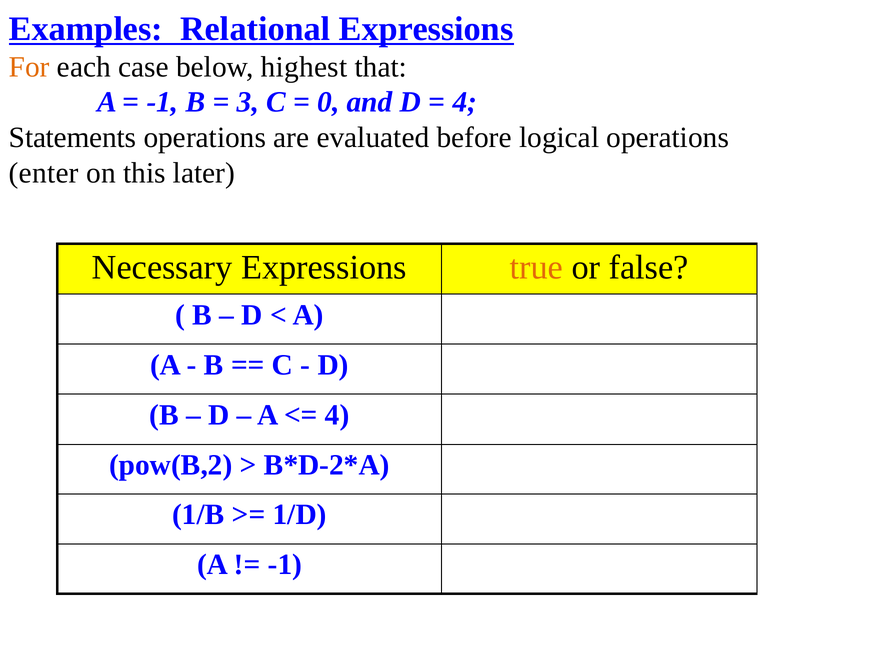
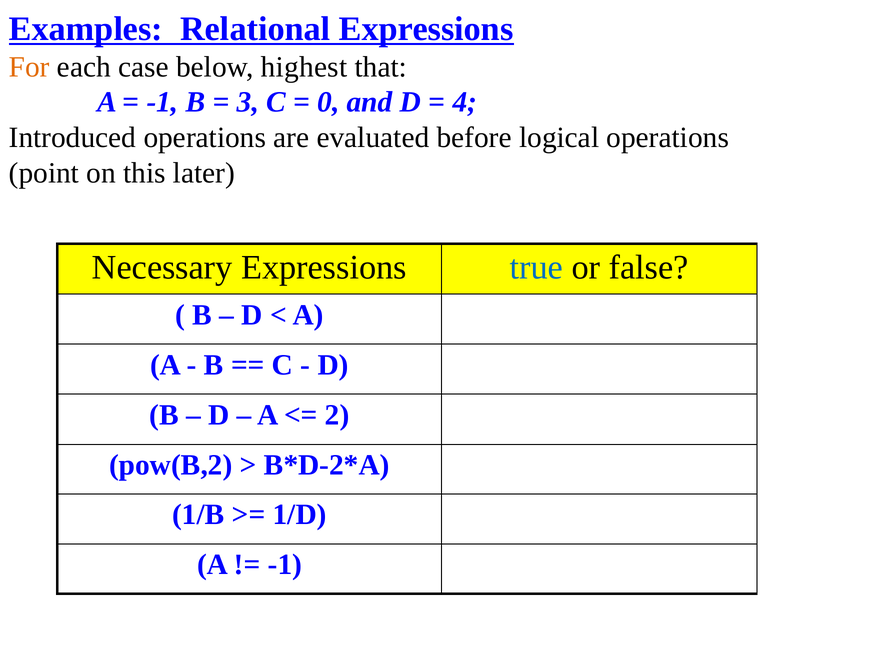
Statements: Statements -> Introduced (72, 138)
enter: enter -> point (44, 173)
true colour: orange -> blue (536, 268)
4: 4 -> 2 (337, 415)
